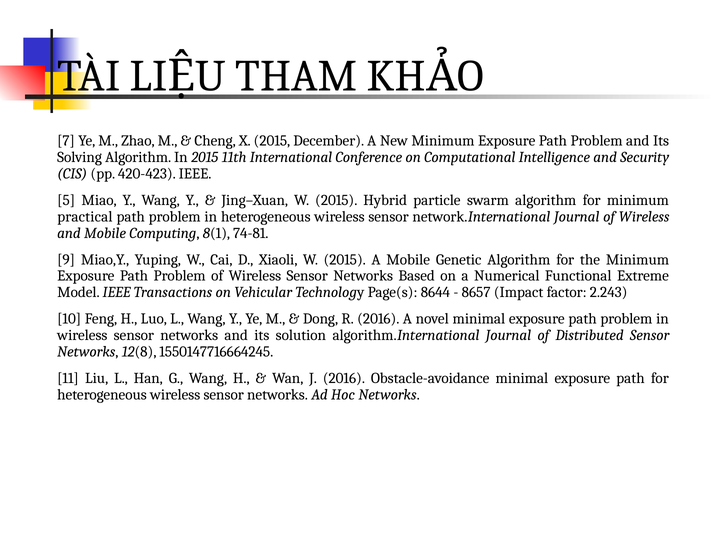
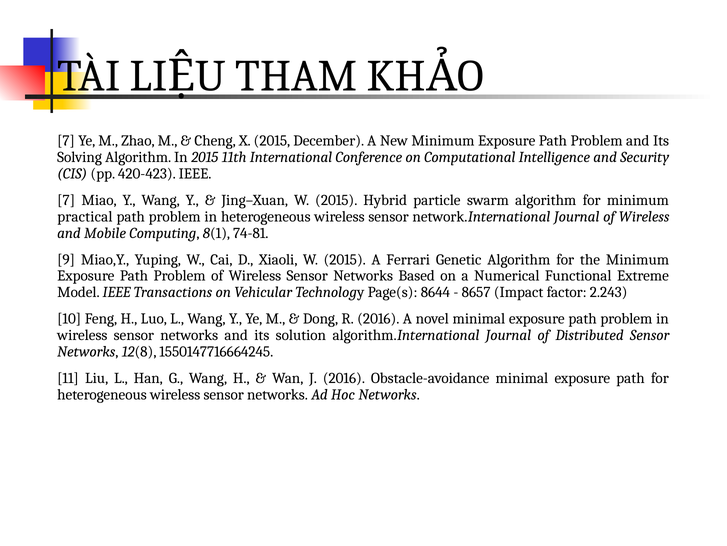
5: 5 -> 7 (66, 200)
A Mobile: Mobile -> Ferrari (408, 259)
